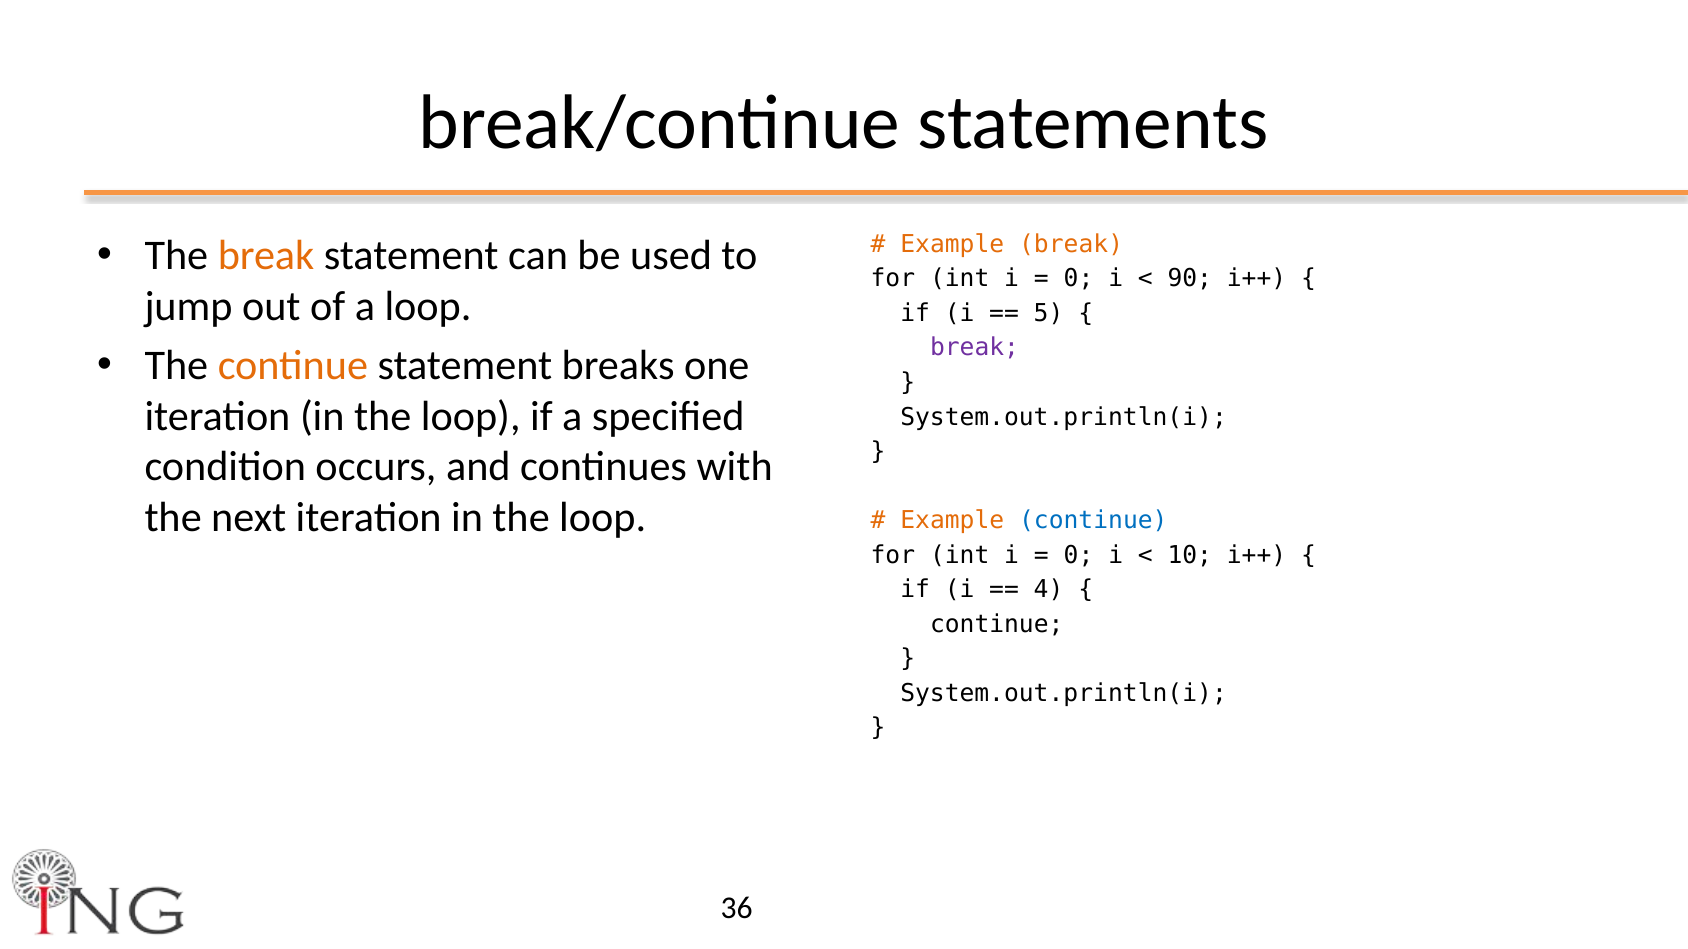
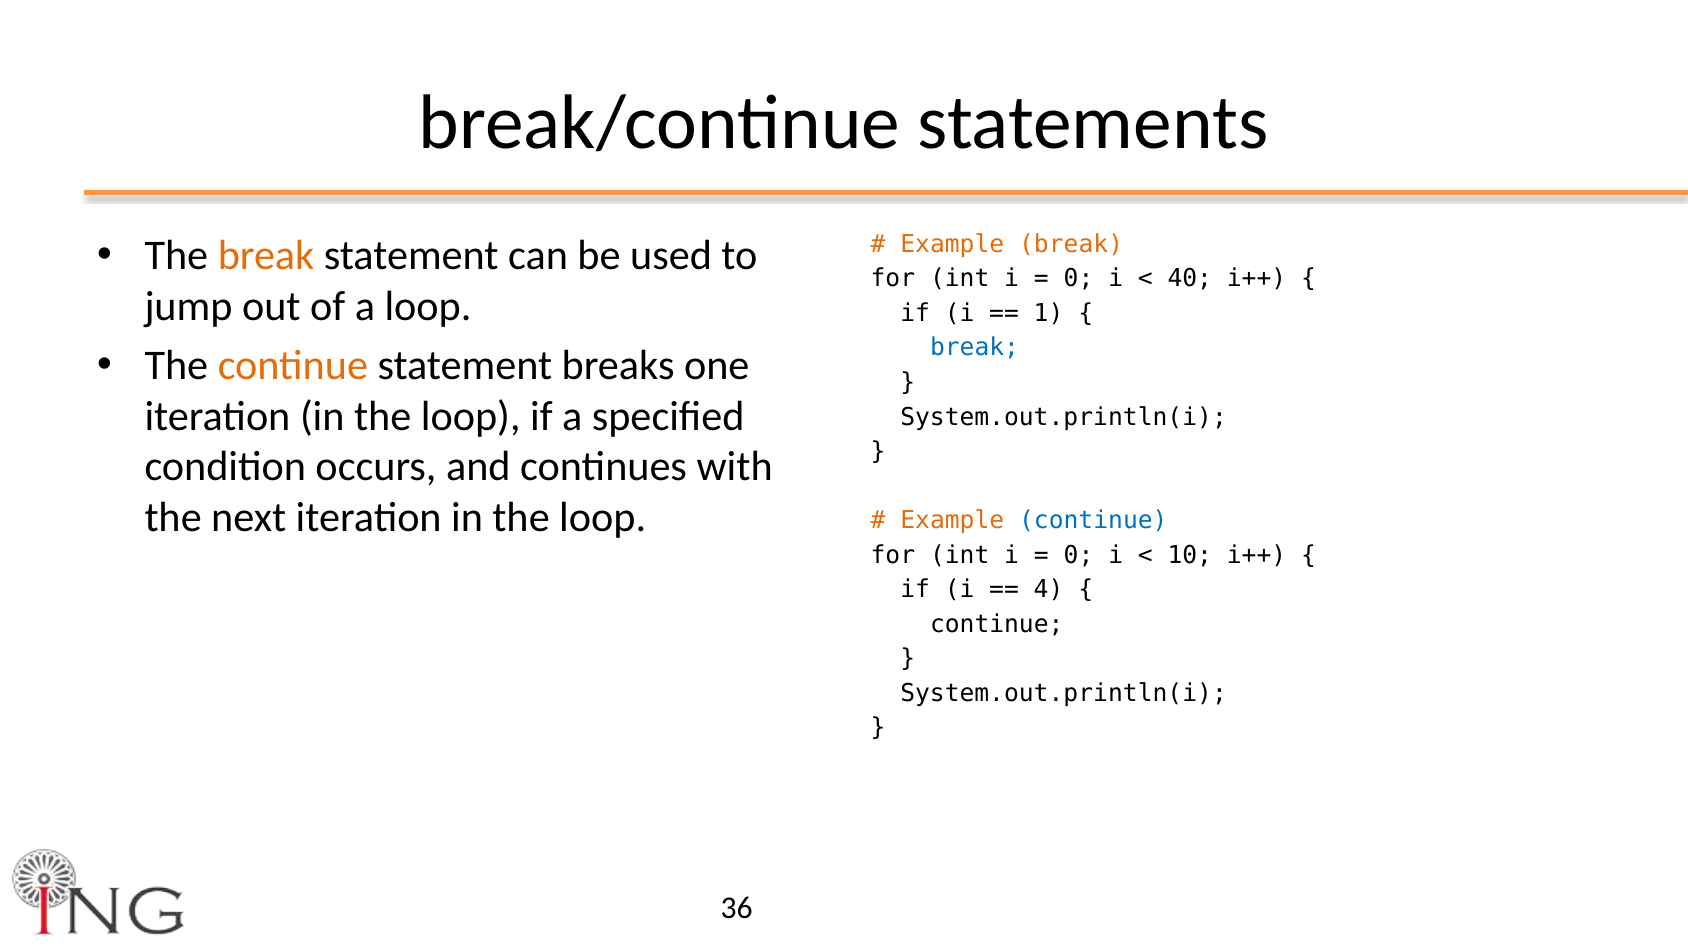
90: 90 -> 40 (1190, 279)
5: 5 -> 1 (1049, 314)
break colour: purple -> blue (975, 348)
